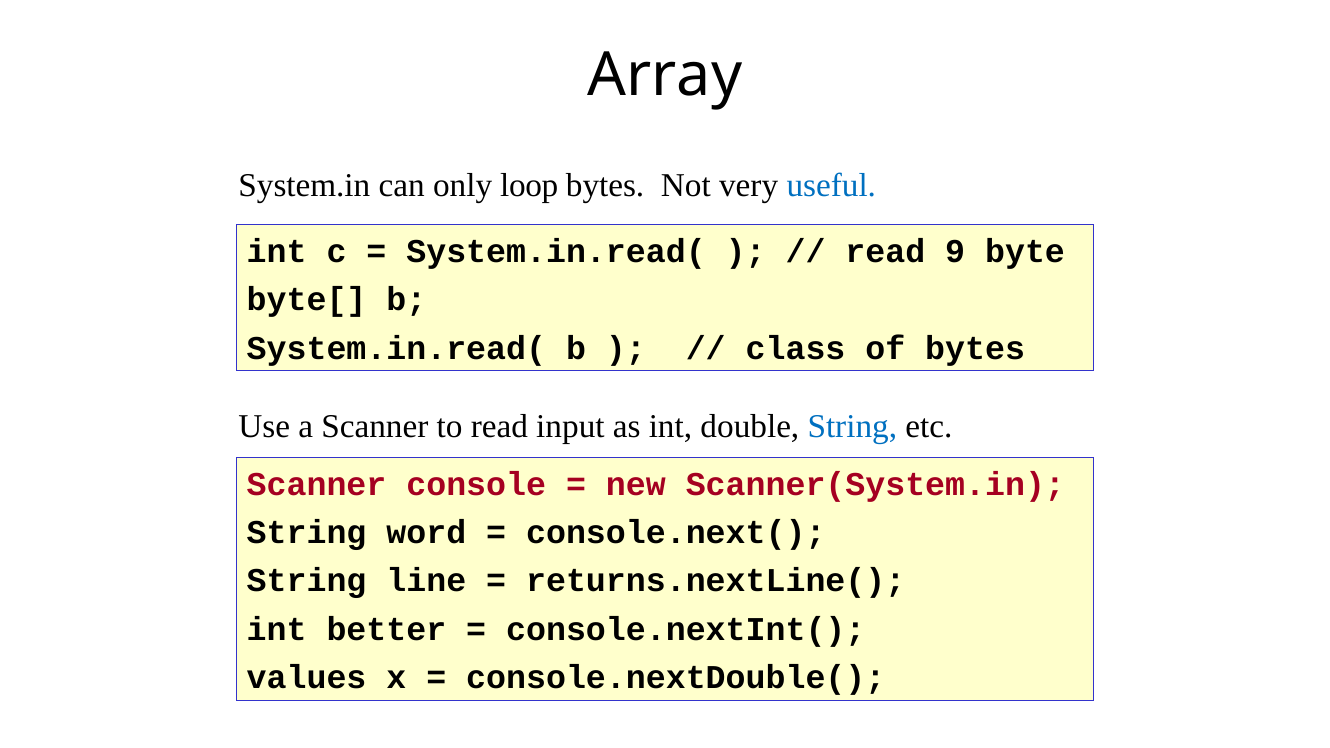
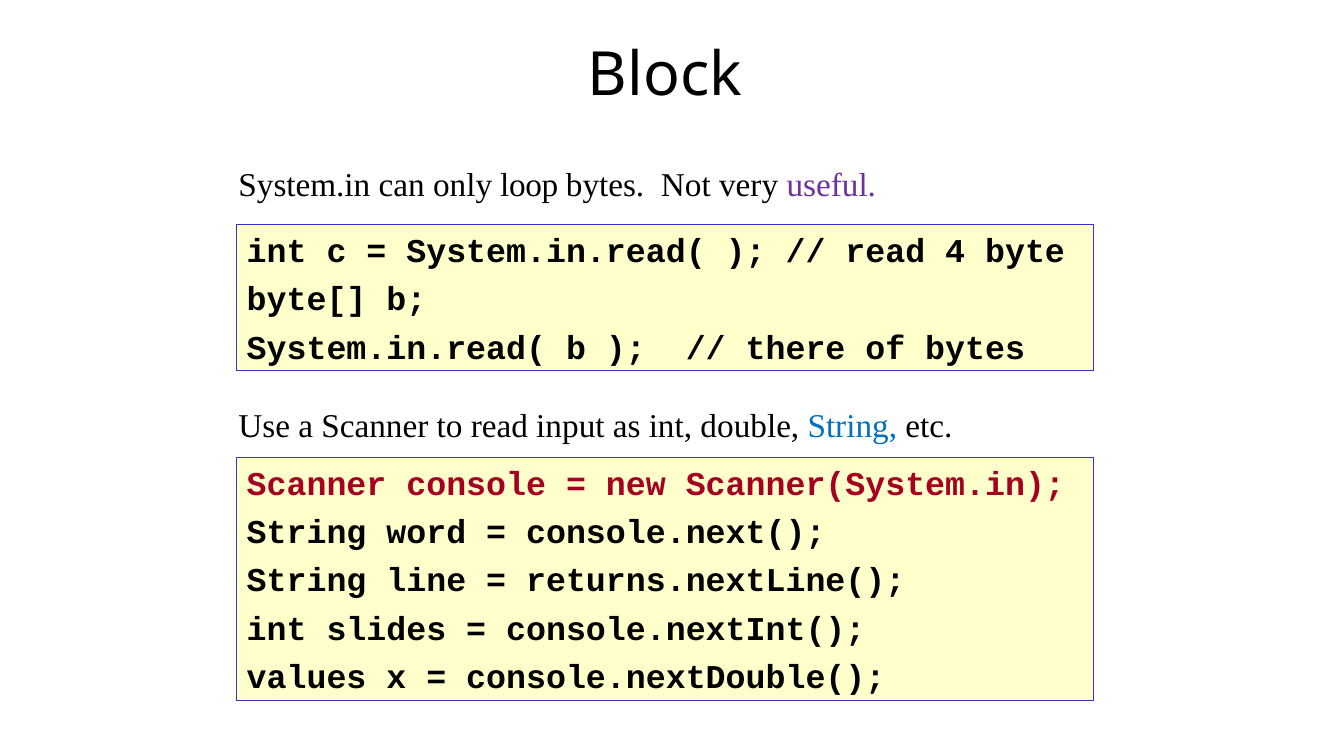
Array: Array -> Block (665, 75)
useful colour: blue -> purple (831, 185)
9: 9 -> 4 (955, 252)
class: class -> there (796, 348)
better: better -> slides (386, 629)
